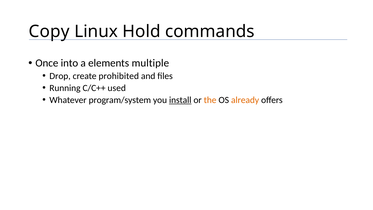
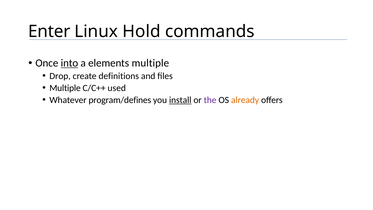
Copy: Copy -> Enter (49, 31)
into underline: none -> present (69, 63)
prohibited: prohibited -> definitions (119, 76)
Running: Running -> Multiple (65, 88)
program/system: program/system -> program/defines (120, 100)
the colour: orange -> purple (210, 100)
